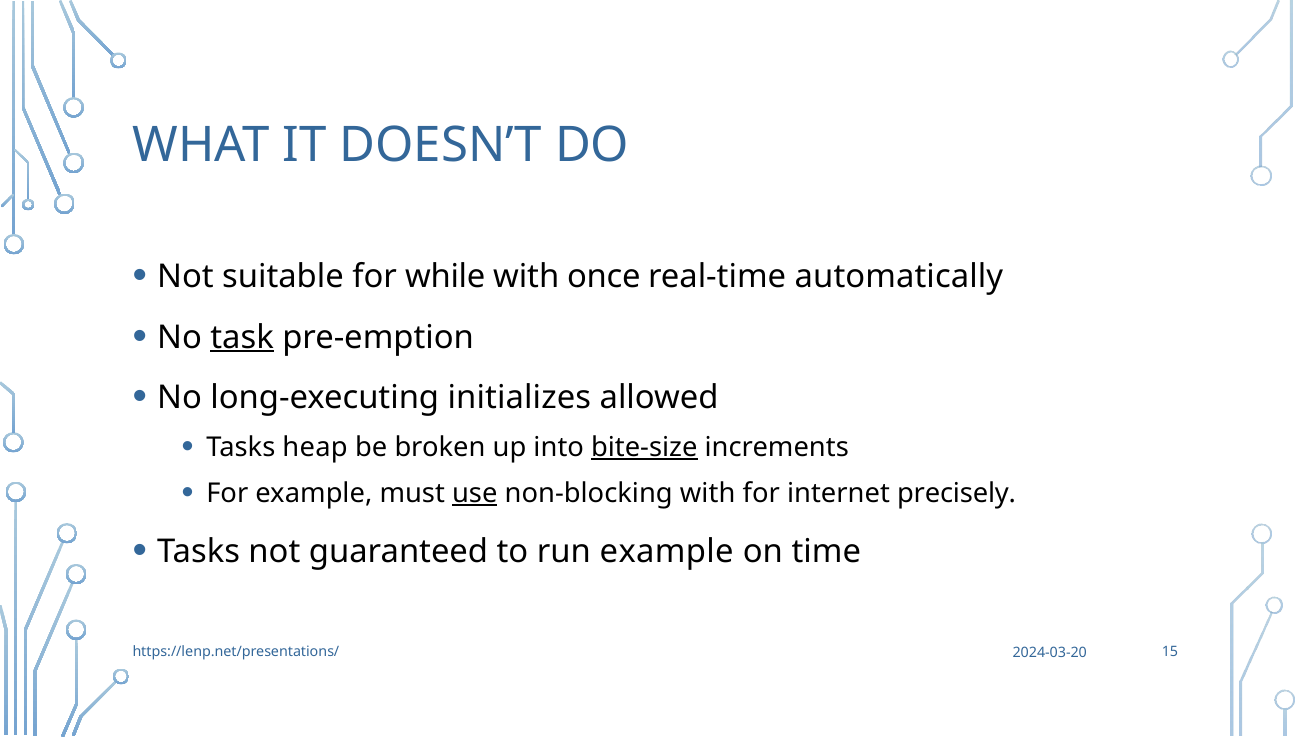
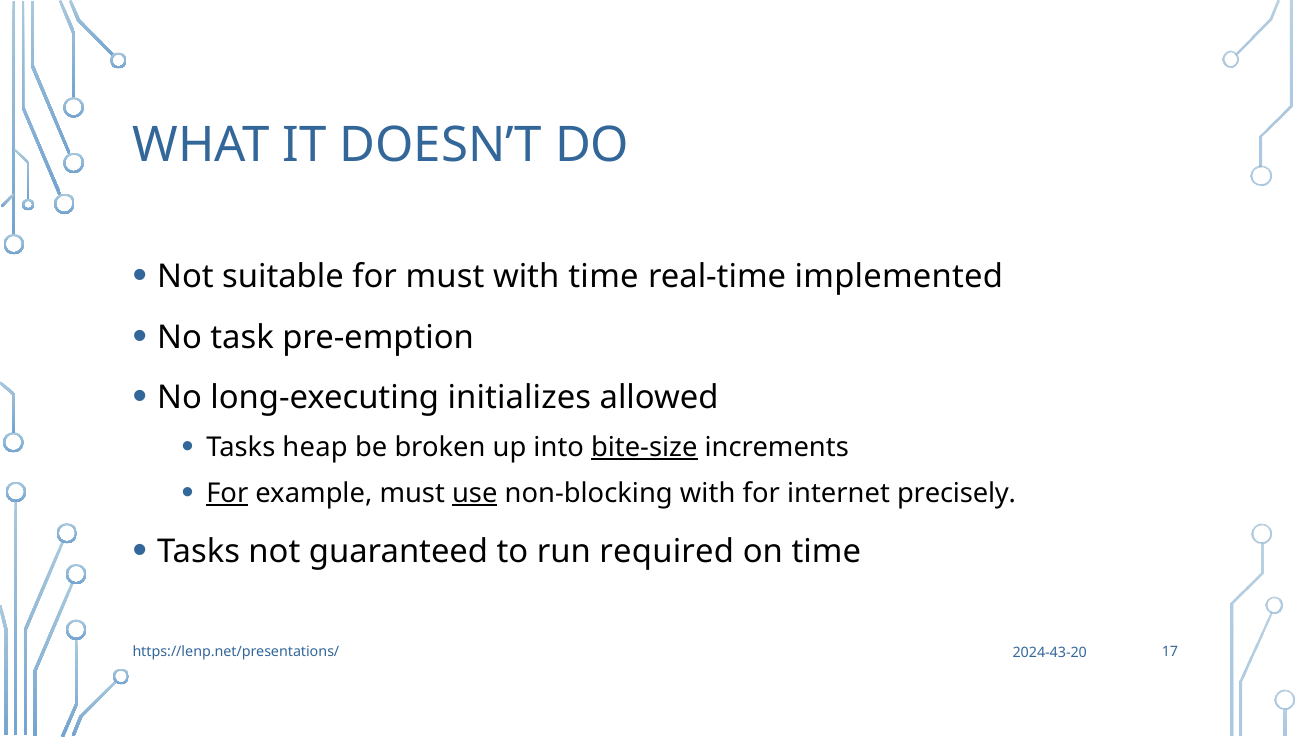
for while: while -> must (445, 277)
with once: once -> time (604, 277)
automatically: automatically -> implemented (899, 277)
task underline: present -> none (242, 337)
For underline: none -> present (227, 494)
run example: example -> required (667, 552)
15: 15 -> 17 (1170, 652)
2024-03-20: 2024-03-20 -> 2024-43-20 (1050, 653)
